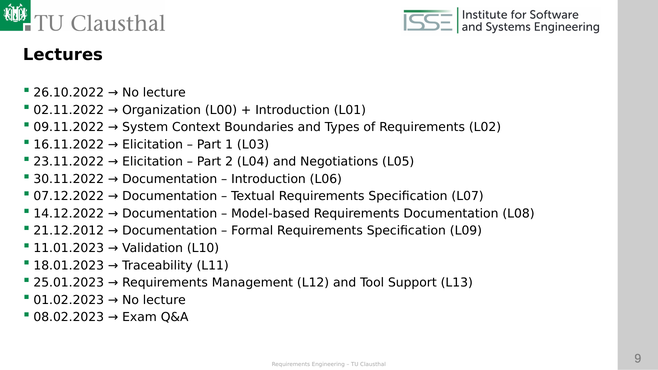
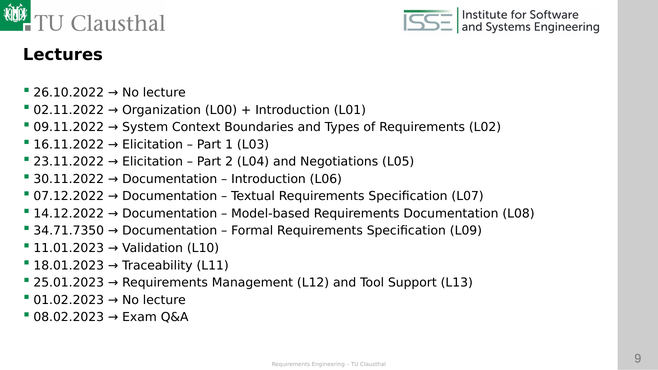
21.12.2012: 21.12.2012 -> 34.71.7350 (69, 231)
